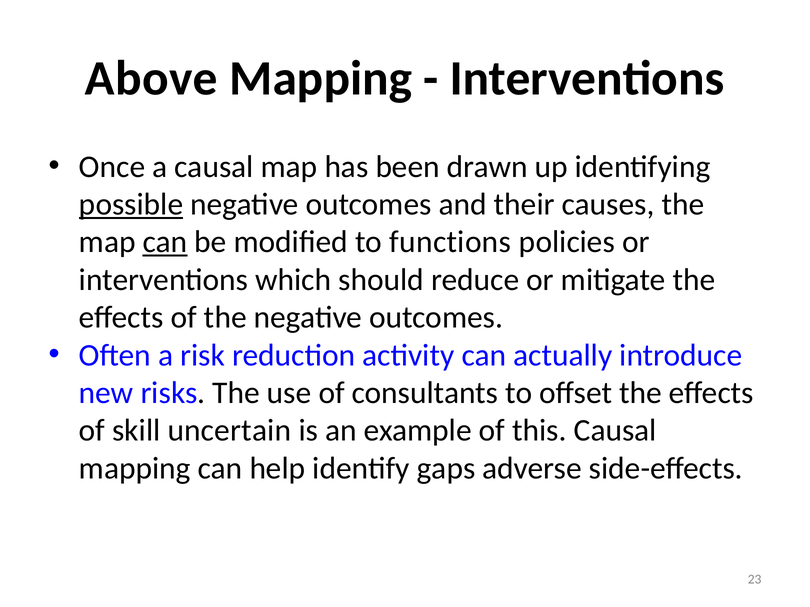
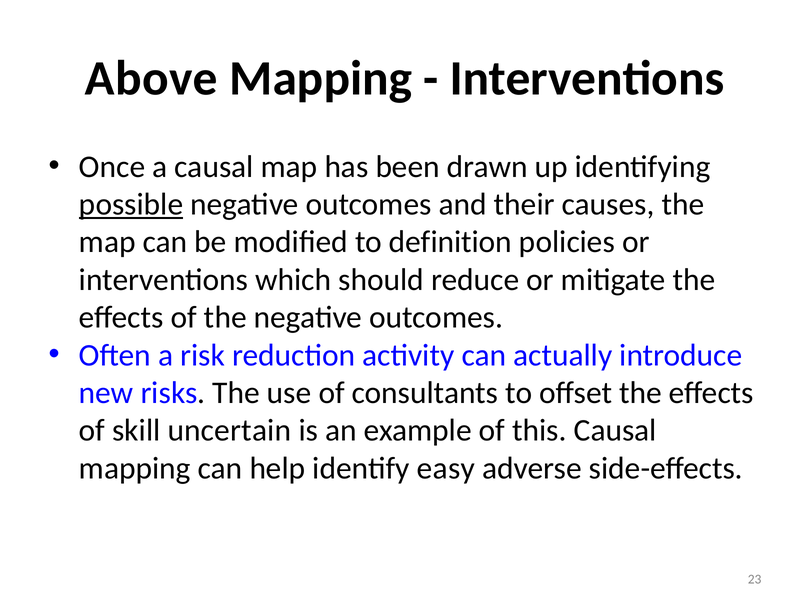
can underline: present -> none (165, 242)
functions: functions -> definition (450, 242)
gaps: gaps -> easy (446, 469)
